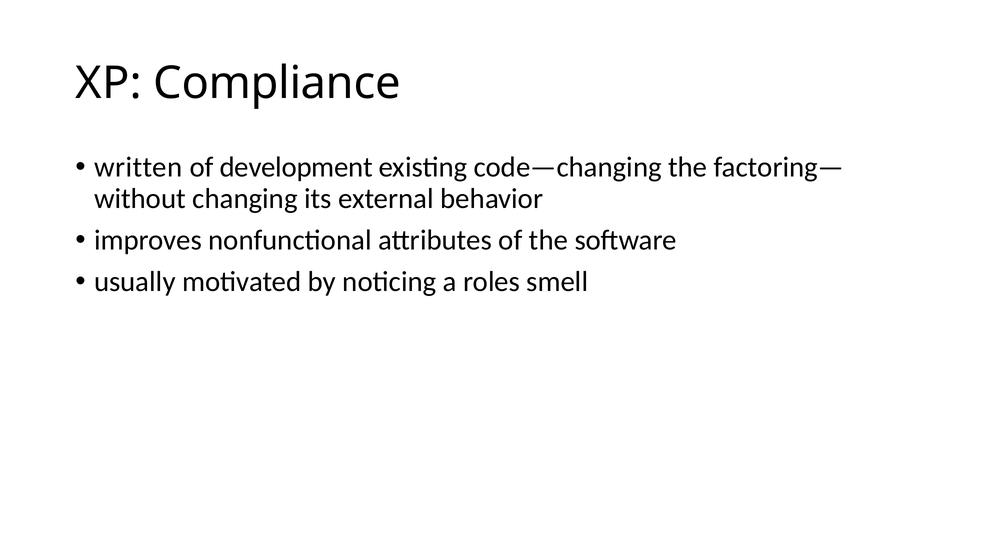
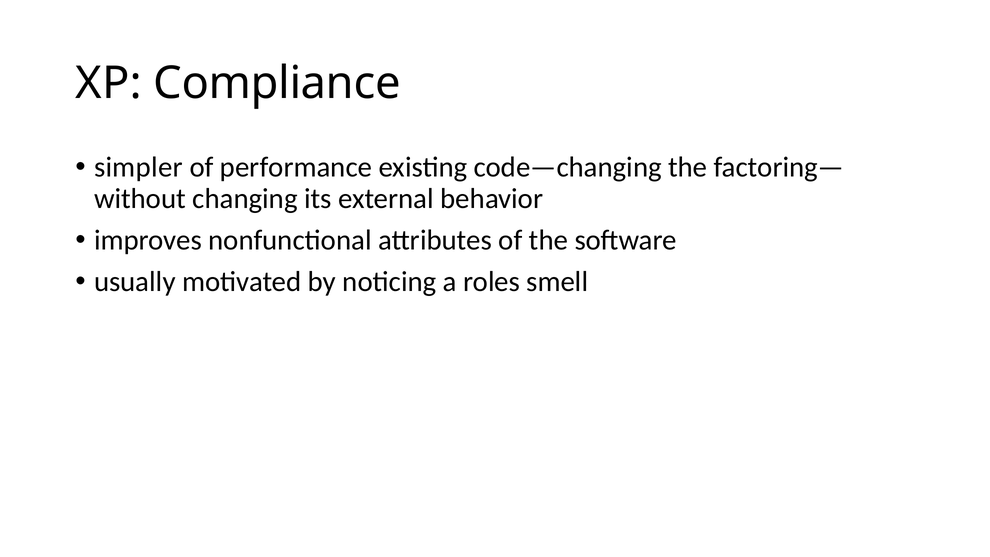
written: written -> simpler (138, 167)
development: development -> performance (296, 167)
